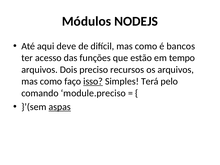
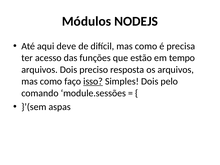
bancos: bancos -> precisa (181, 46)
recursos: recursos -> resposta (127, 70)
Simples Terá: Terá -> Dois (150, 81)
module.preciso: module.preciso -> module.sessões (93, 93)
aspas underline: present -> none (60, 107)
